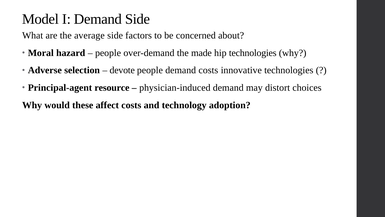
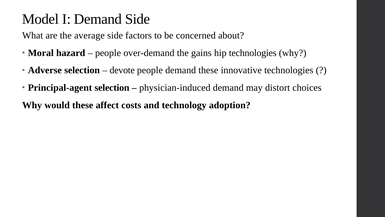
made: made -> gains (201, 53)
demand costs: costs -> these (208, 70)
Principal-agent resource: resource -> selection (112, 88)
